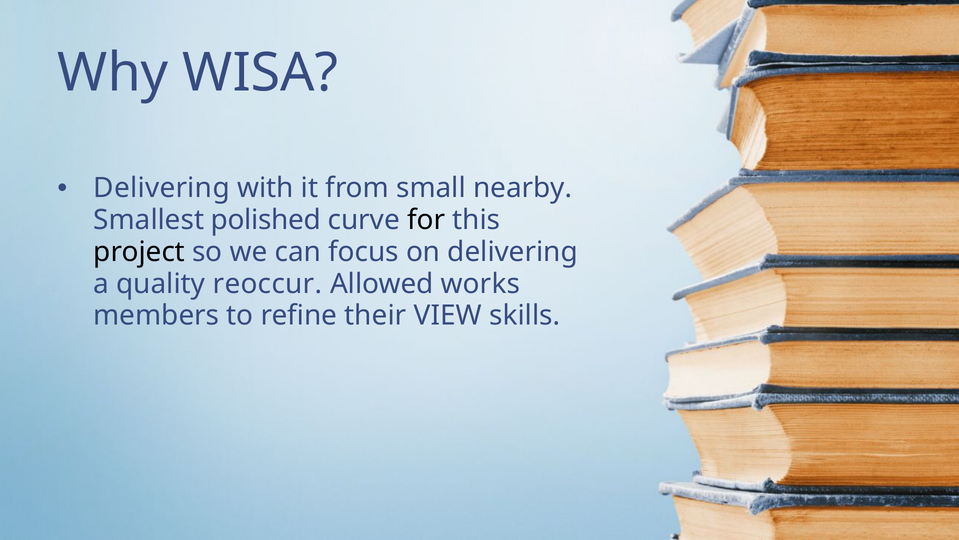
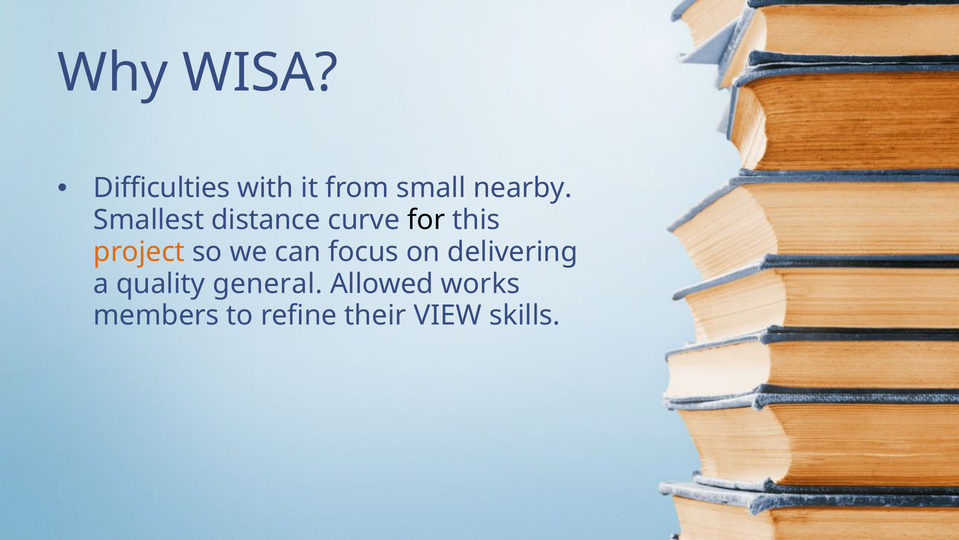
Delivering: Delivering -> Difficulties (162, 188)
polished: polished -> distance (266, 220)
project colour: black -> orange (139, 252)
reoccur: reoccur -> general (268, 284)
